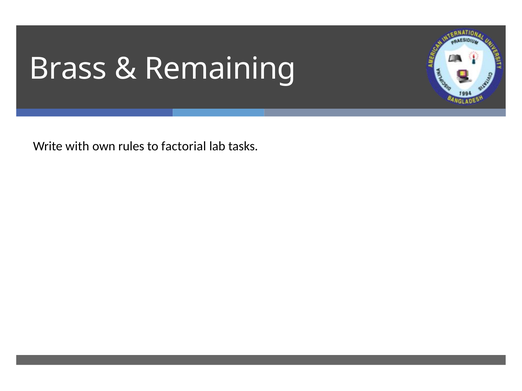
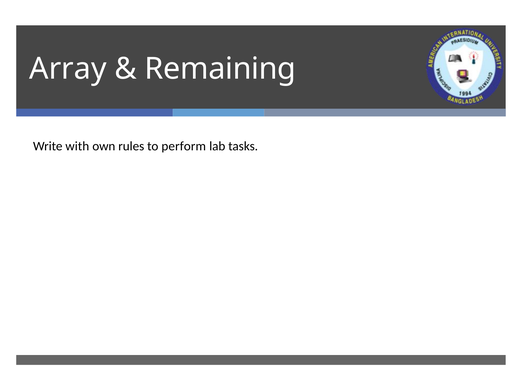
Brass: Brass -> Array (68, 69)
factorial: factorial -> perform (184, 146)
